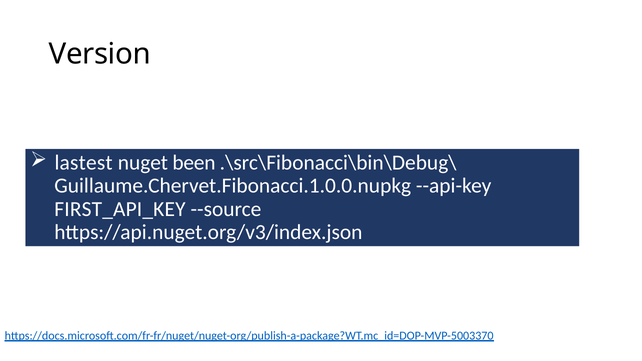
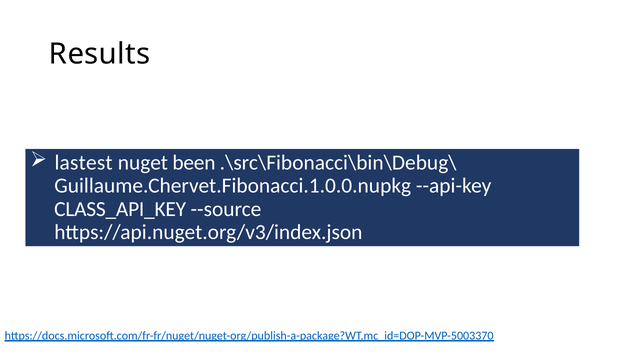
Version: Version -> Results (100, 54)
FIRST_API_KEY: FIRST_API_KEY -> CLASS_API_KEY (120, 209)
